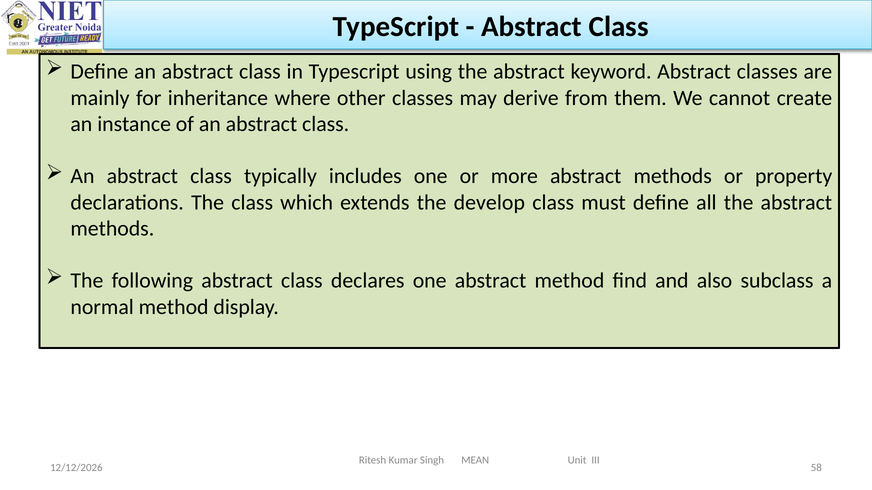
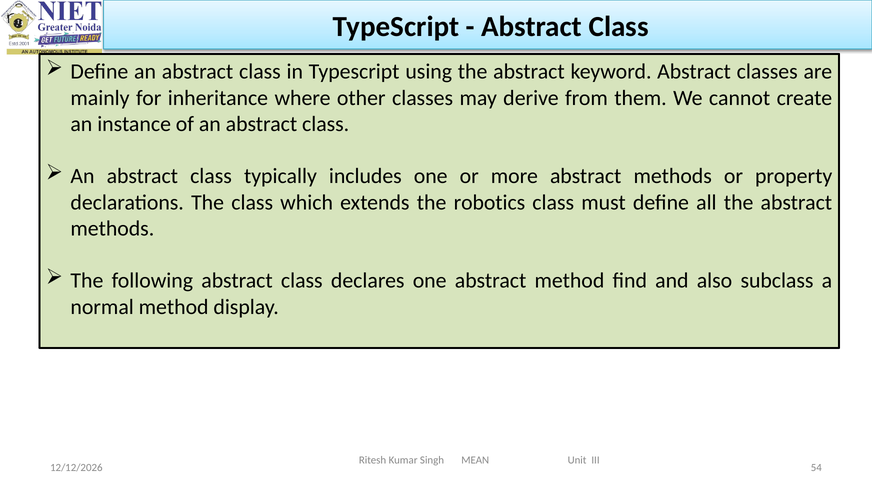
develop: develop -> robotics (489, 203)
58: 58 -> 54 (816, 468)
